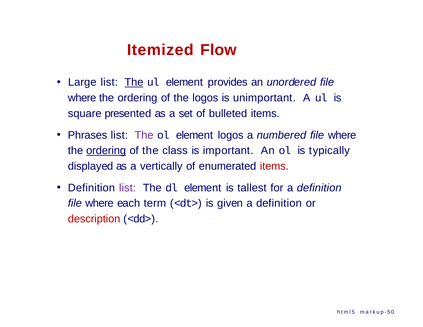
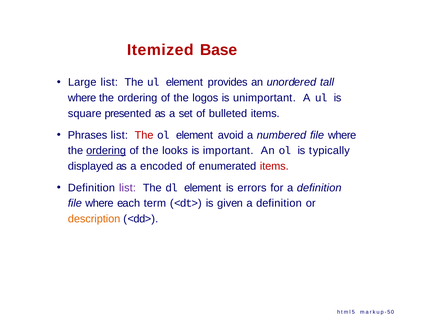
Flow: Flow -> Base (219, 50)
The underline: present -> none (134, 82)
unordered file: file -> tall (327, 82)
The colour: purple -> red (144, 135)
element logos: logos -> avoid (231, 135)
class: class -> looks (175, 151)
vertically: vertically -> encoded (161, 166)
tallest: tallest -> errors (252, 188)
description colour: red -> orange (94, 219)
